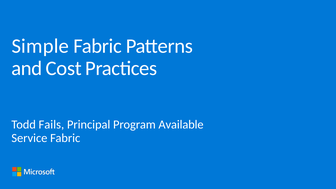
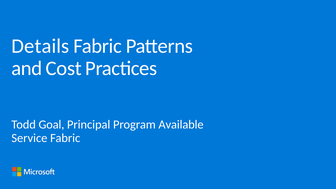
Simple: Simple -> Details (40, 46)
Fails: Fails -> Goal (51, 125)
